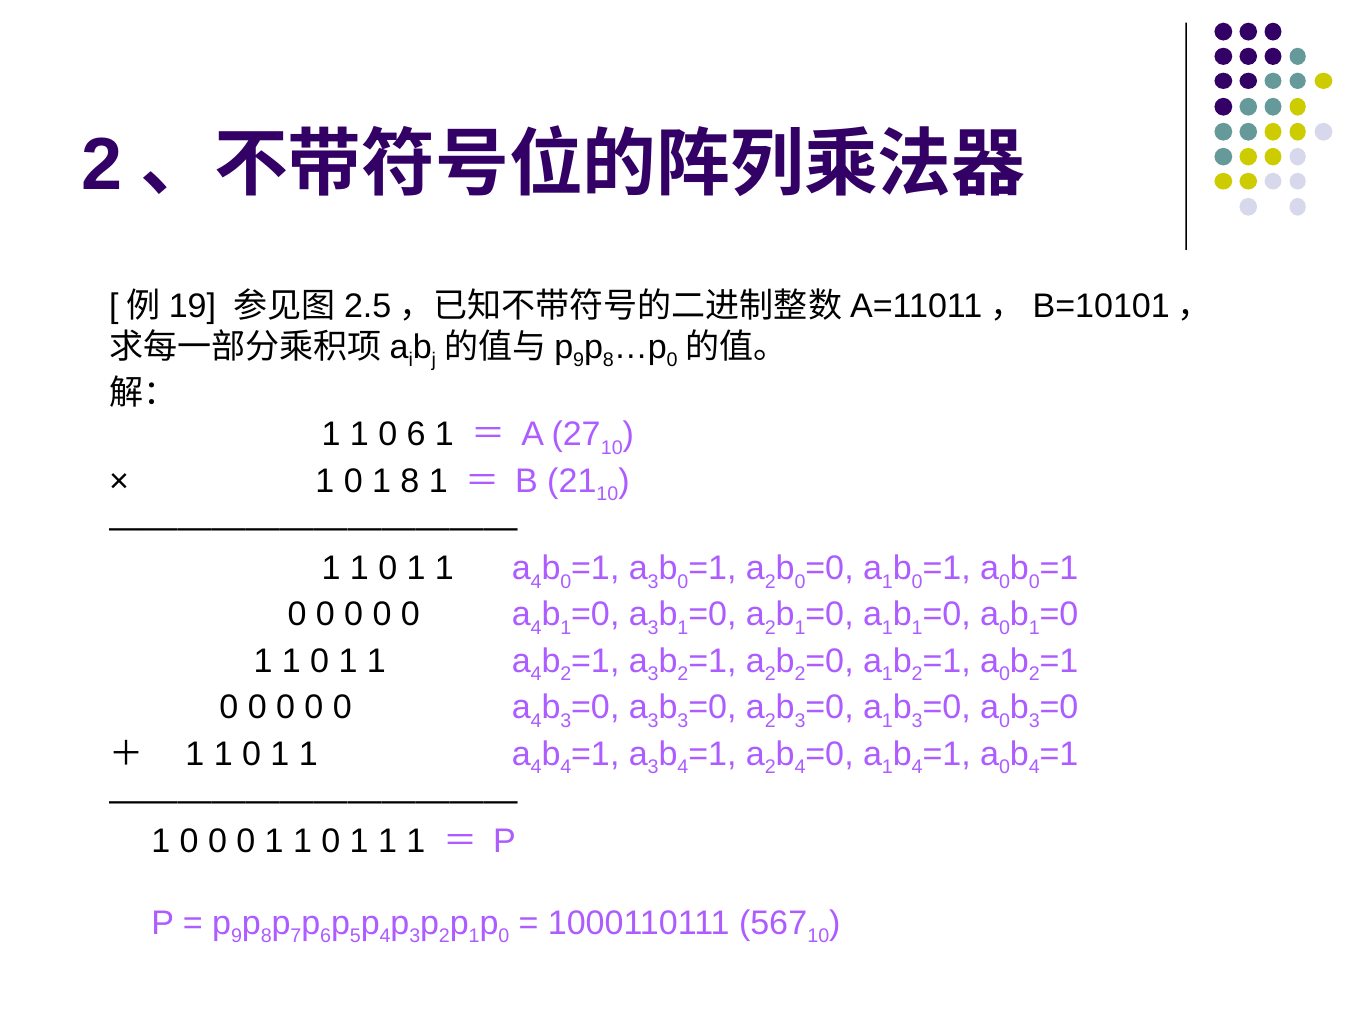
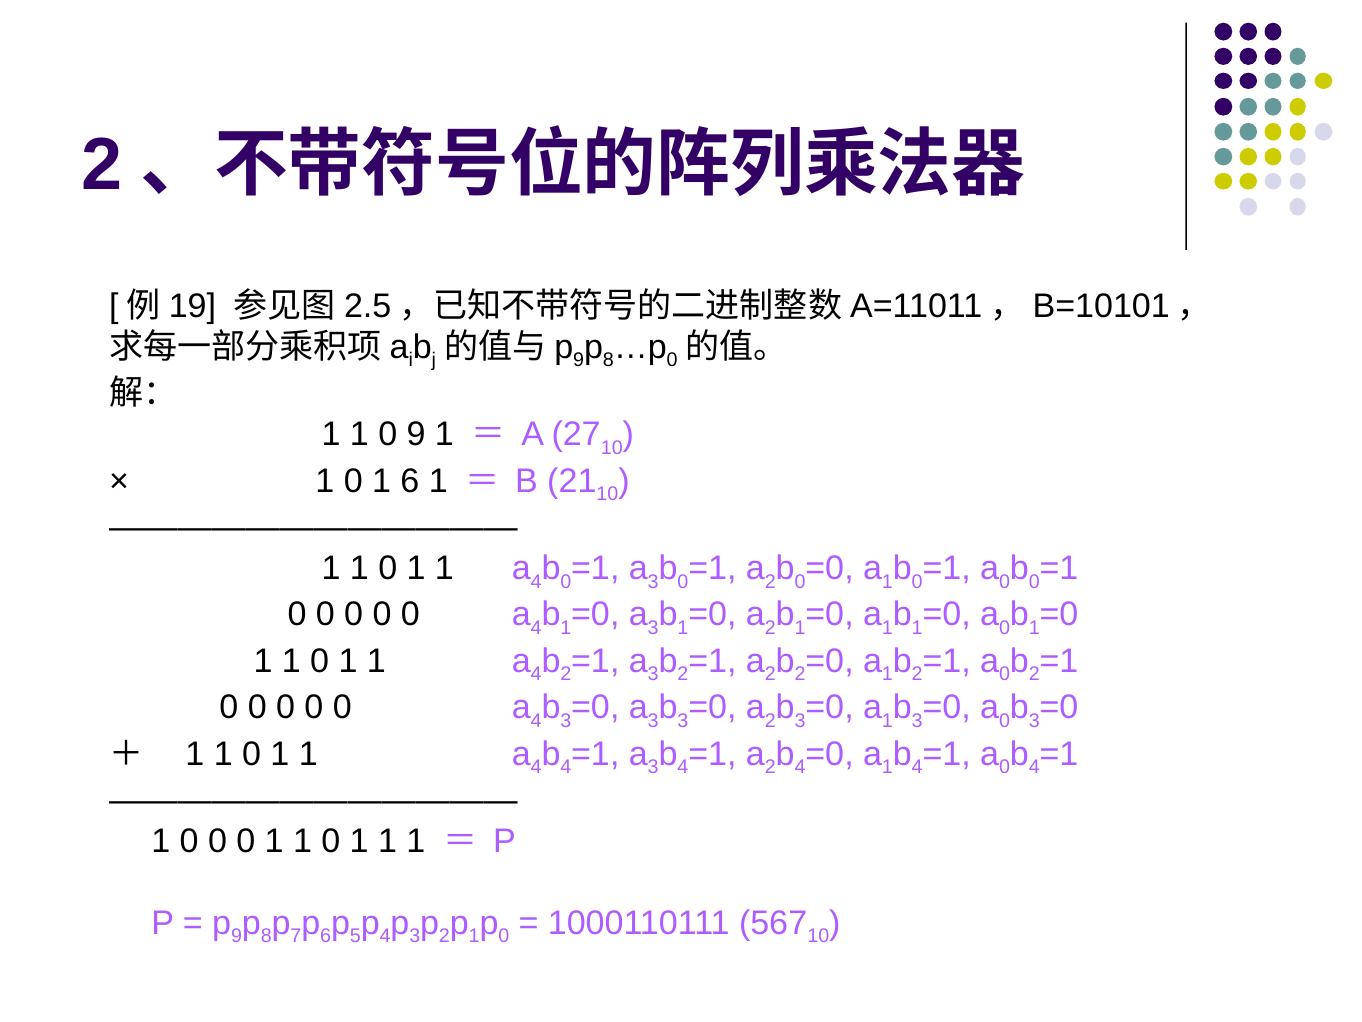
0 6: 6 -> 9 (416, 434)
1 8: 8 -> 6 (410, 481)
